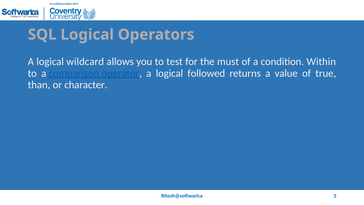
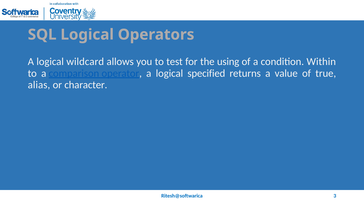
must: must -> using (228, 62)
followed: followed -> specified (206, 73)
than: than -> alias (39, 85)
